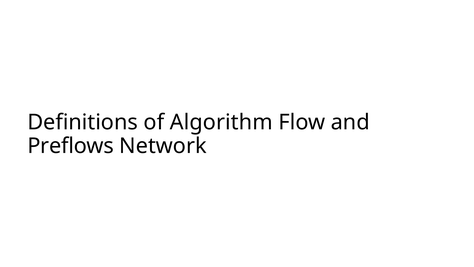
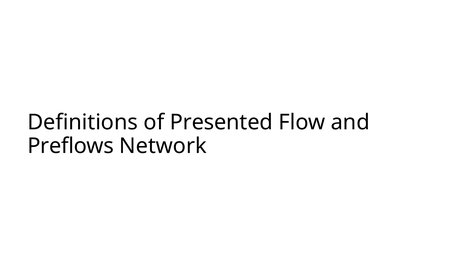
Algorithm: Algorithm -> Presented (221, 122)
